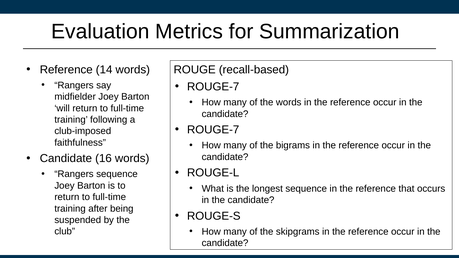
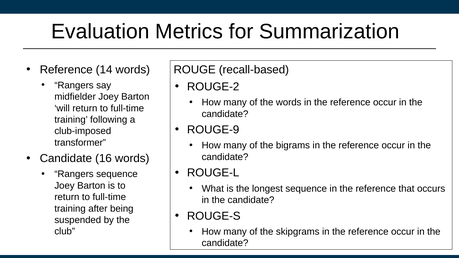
ROUGE-7: ROUGE-7 -> ROUGE-2 (213, 87)
ROUGE-7: ROUGE-7 -> ROUGE-9 (213, 130)
faithfulness: faithfulness -> transformer (80, 143)
